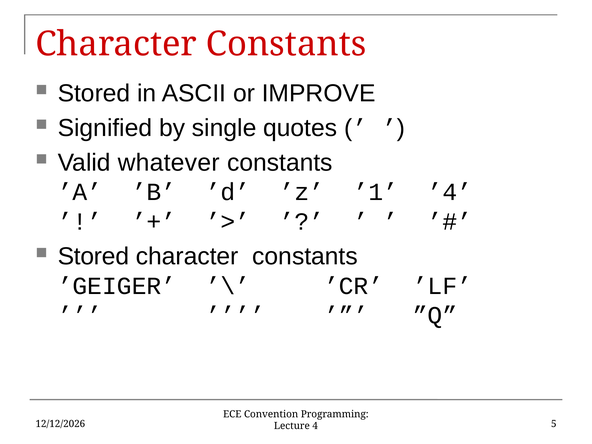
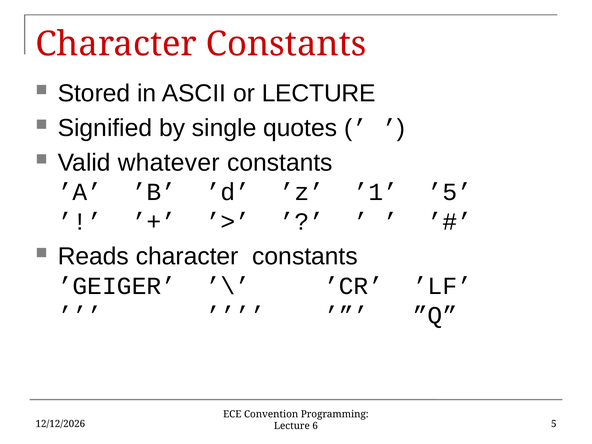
or IMPROVE: IMPROVE -> LECTURE (319, 93)
’4: ’4 -> ’5 (450, 192)
Stored: Stored -> Reads (93, 256)
4: 4 -> 6 (315, 426)
